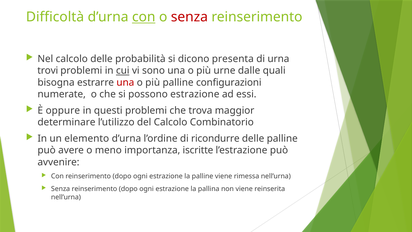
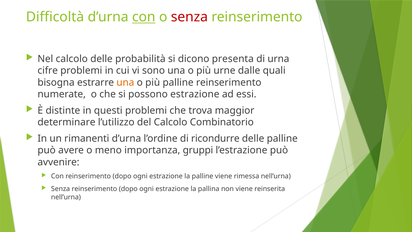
trovi: trovi -> cifre (48, 71)
cui underline: present -> none (123, 71)
una colour: red -> orange (125, 82)
palline configurazioni: configurazioni -> reinserimento (229, 82)
oppure: oppure -> distinte (63, 110)
elemento: elemento -> rimanenti (87, 138)
iscritte: iscritte -> gruppi (198, 150)
